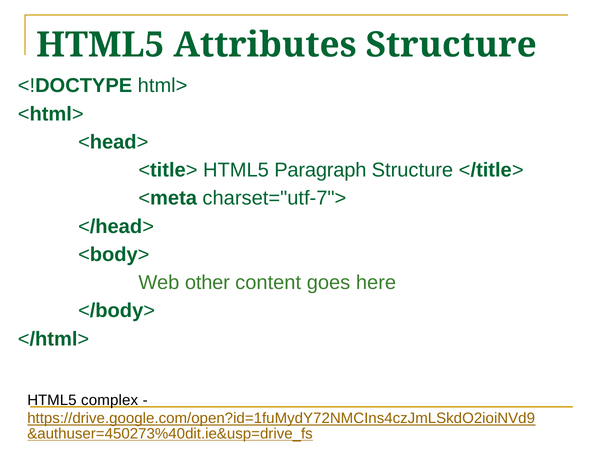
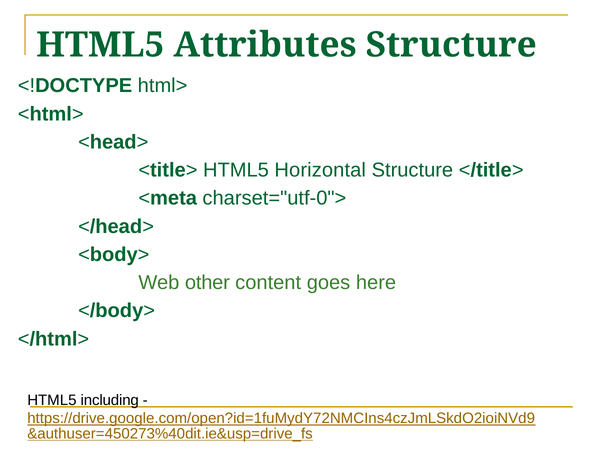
Paragraph: Paragraph -> Horizontal (320, 170)
charset="utf-7">: charset="utf-7"> -> charset="utf-0"> (274, 198)
complex: complex -> including (110, 401)
